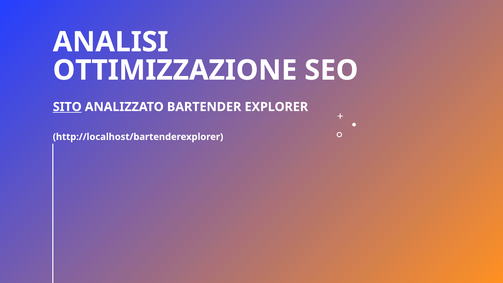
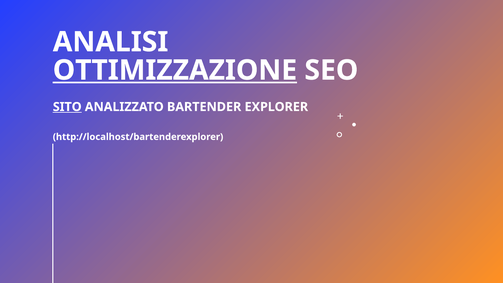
OTTIMIZZAZIONE underline: none -> present (175, 70)
